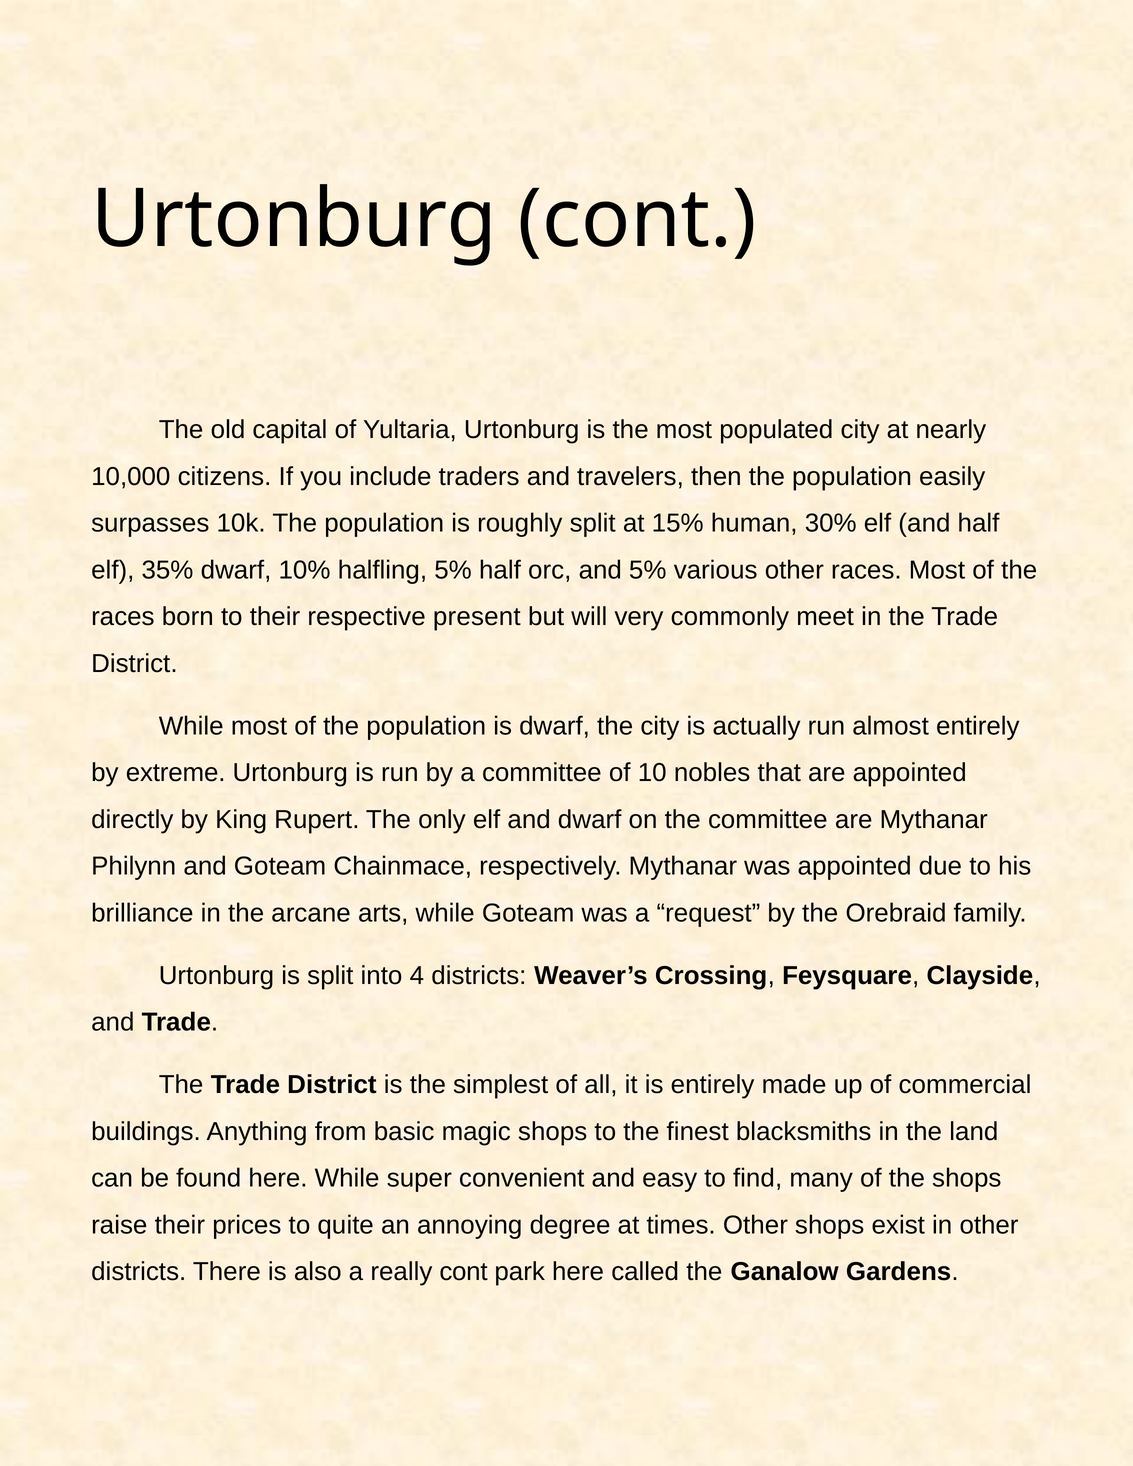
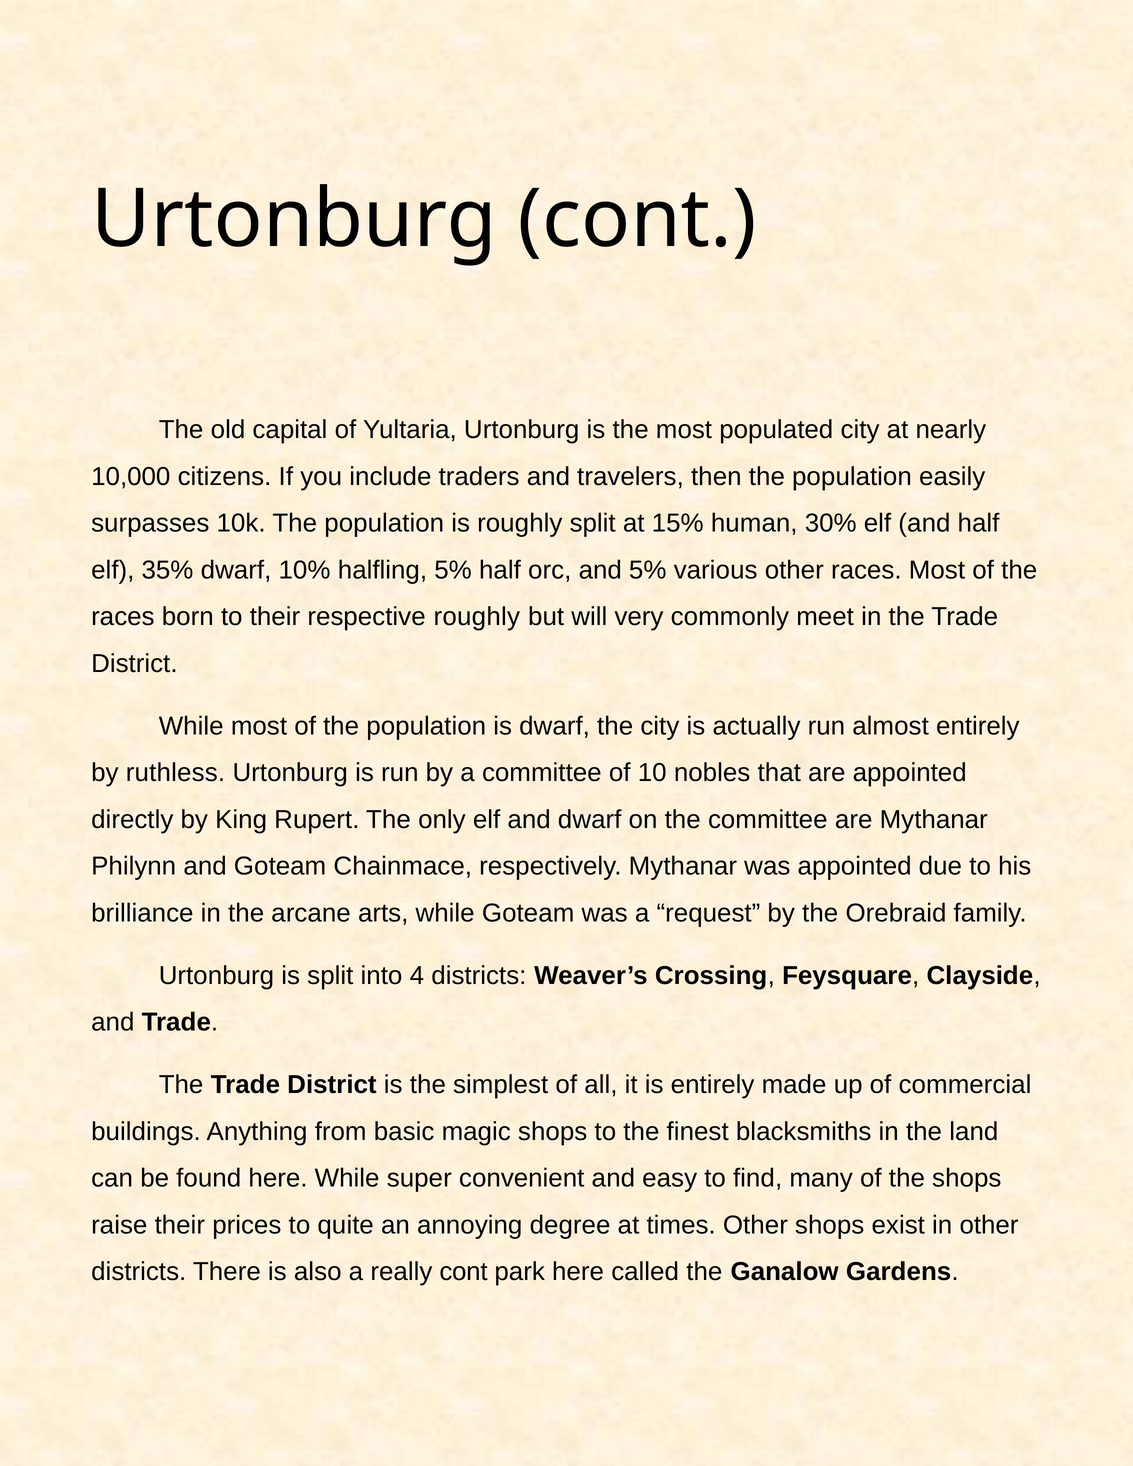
respective present: present -> roughly (477, 617)
extreme: extreme -> ruthless (175, 773)
